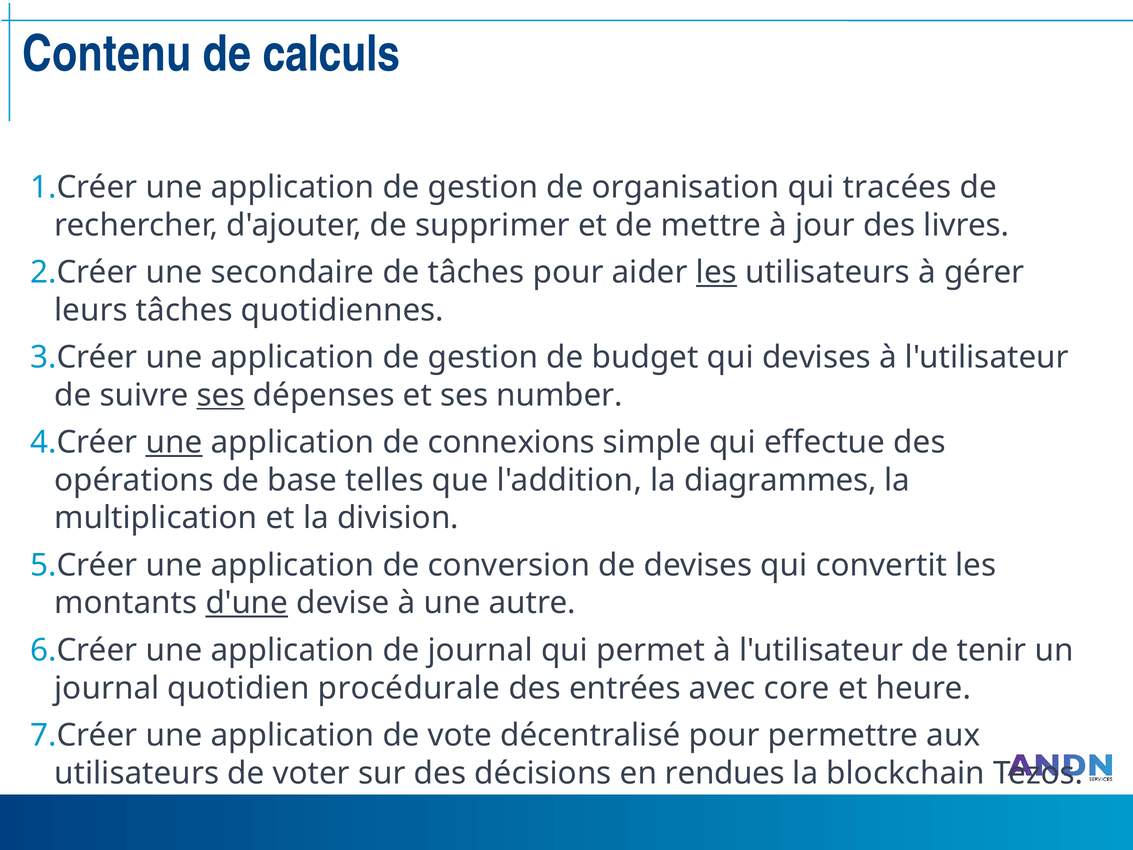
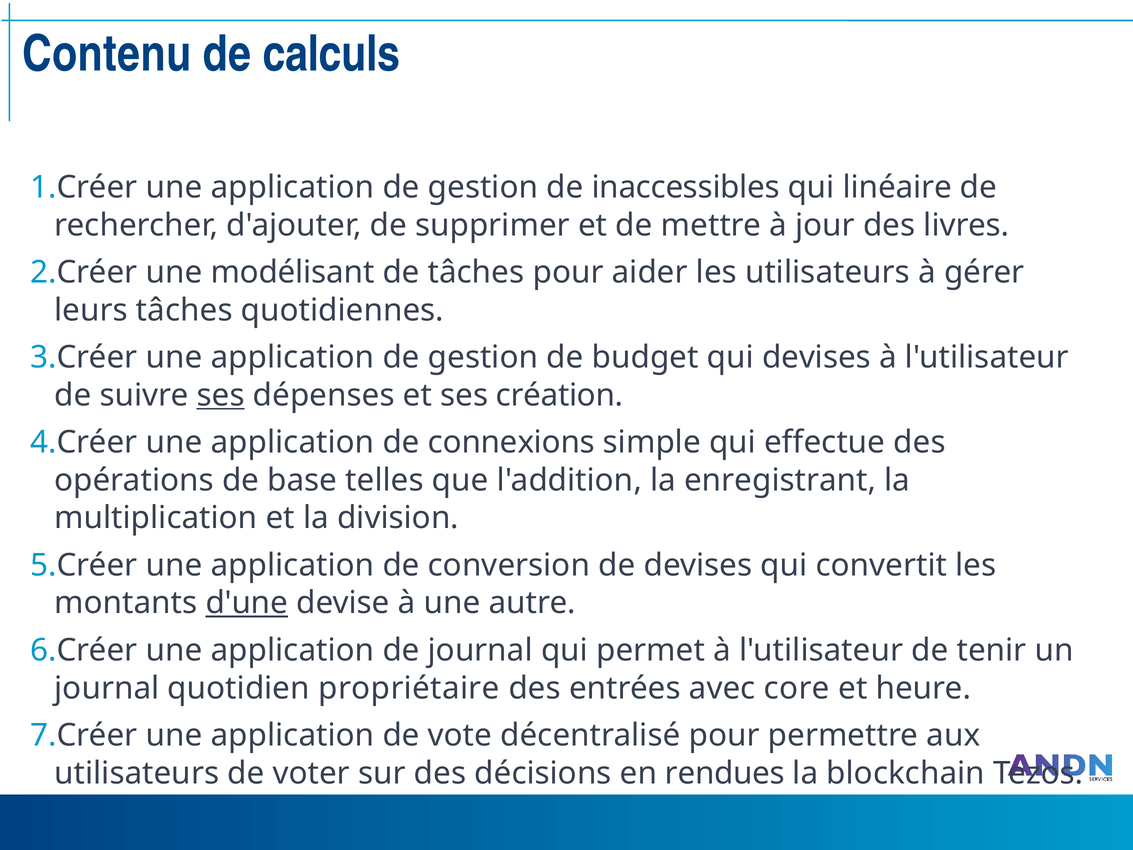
organisation: organisation -> inaccessibles (686, 187)
tracées: tracées -> linéaire (897, 187)
secondaire: secondaire -> modélisant (292, 272)
les underline: present -> none (716, 272)
number: number -> création (560, 395)
une underline: present -> none (174, 442)
diagrammes: diagrammes -> enregistrant (780, 480)
procédurale: procédurale -> propriétaire (409, 688)
